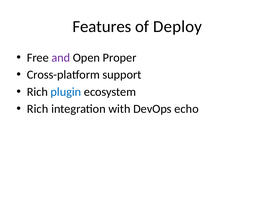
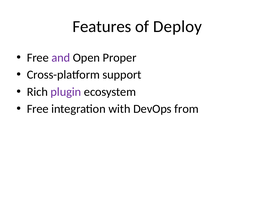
plugin colour: blue -> purple (66, 92)
Rich: Rich -> Free (38, 109)
echo: echo -> from (187, 109)
